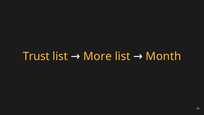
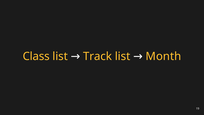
Trust: Trust -> Class (36, 56)
More: More -> Track (98, 56)
